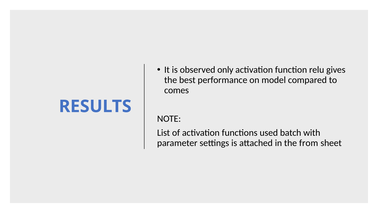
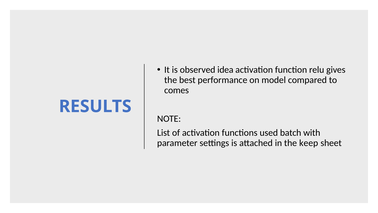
only: only -> idea (225, 70)
from: from -> keep (309, 143)
